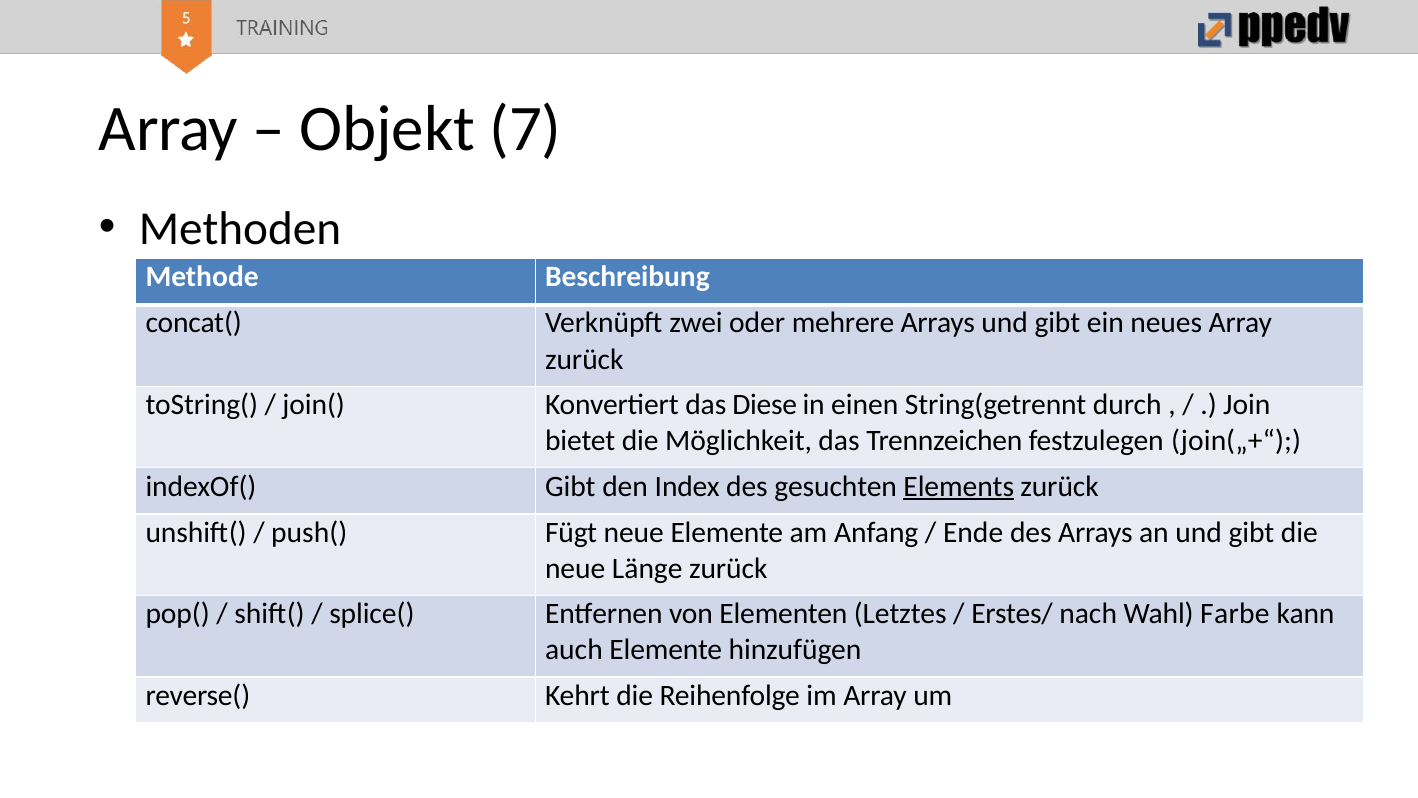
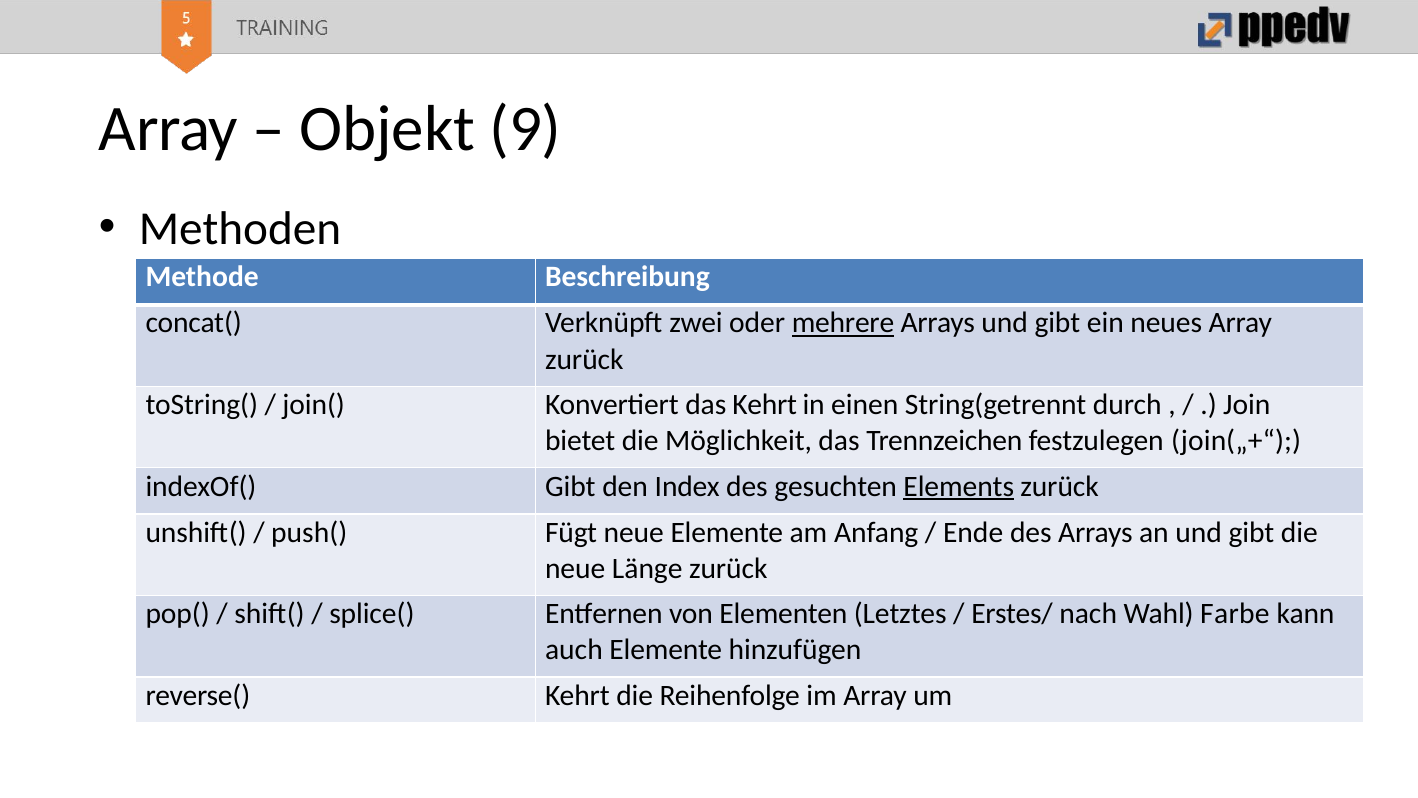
7: 7 -> 9 (525, 129)
mehrere underline: none -> present (843, 323)
das Diese: Diese -> Kehrt (765, 405)
